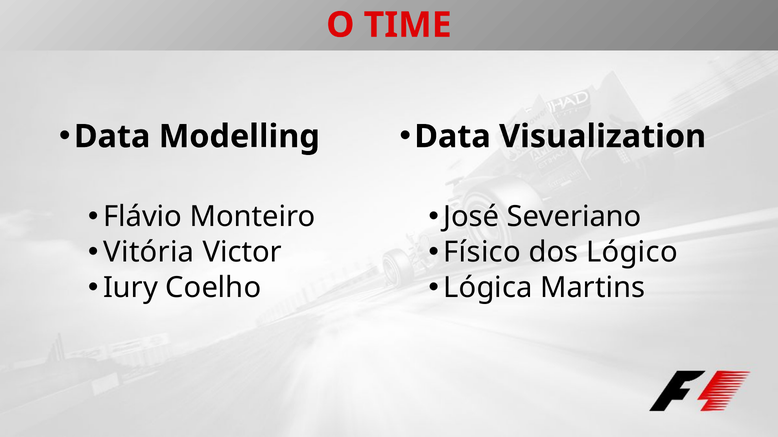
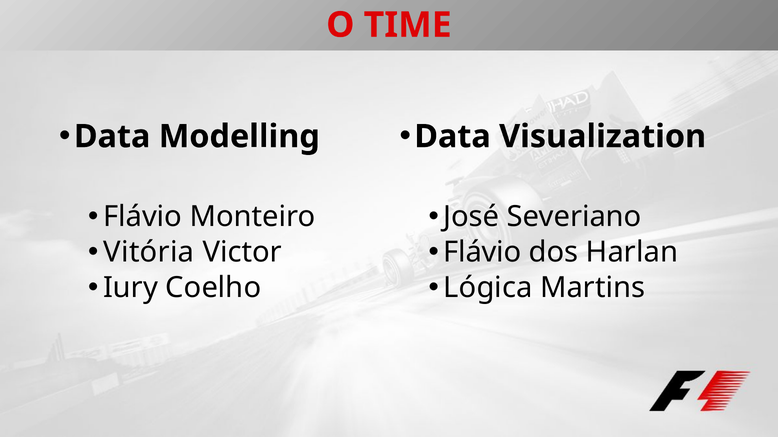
Físico: Físico -> Flávio (482, 253)
Lógico: Lógico -> Harlan (632, 253)
